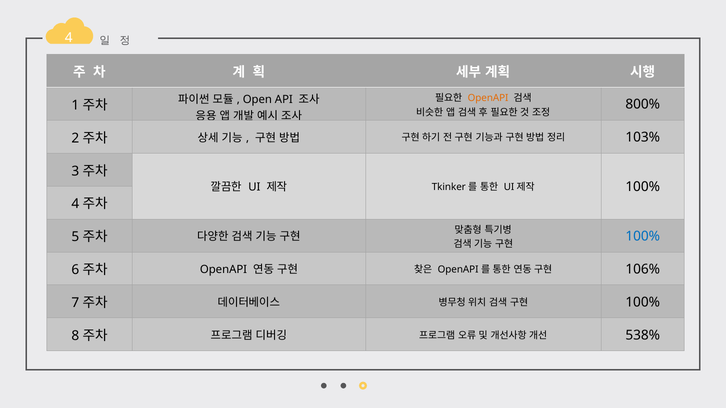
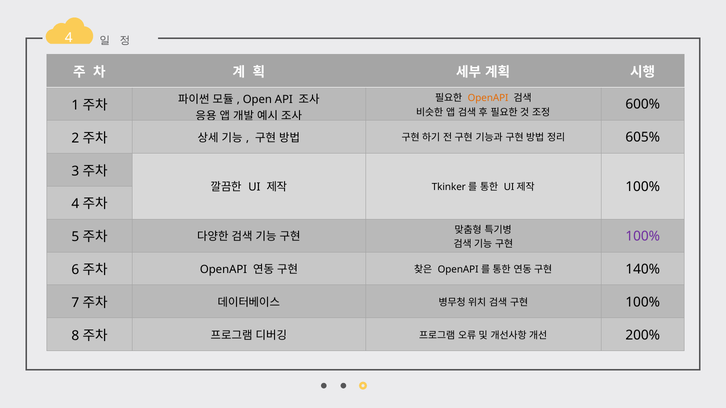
800%: 800% -> 600% (643, 105)
103%: 103% -> 605% (643, 138)
100% colour: blue -> purple (643, 236)
106%: 106% -> 140% (643, 269)
538%: 538% -> 200% (643, 335)
